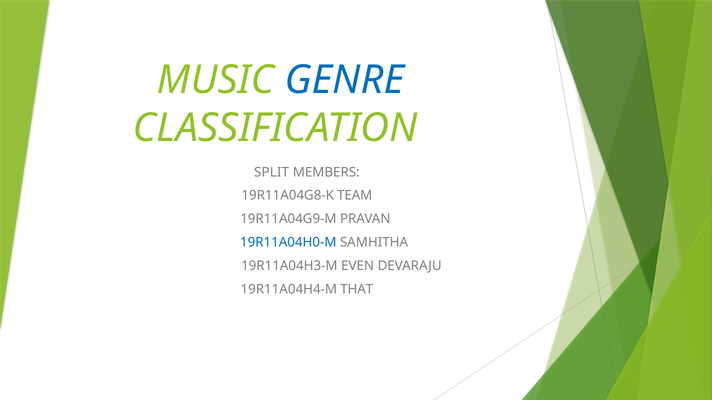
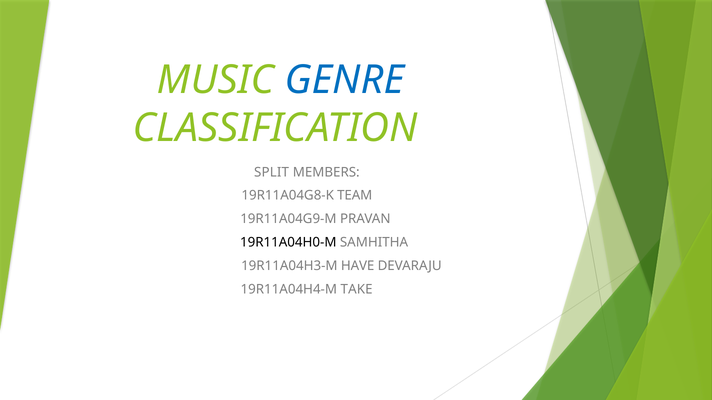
19R11A04H0-M colour: blue -> black (288, 243)
EVEN: EVEN -> HAVE (358, 266)
THAT: THAT -> TAKE (357, 290)
